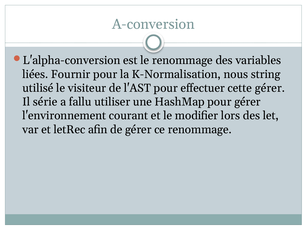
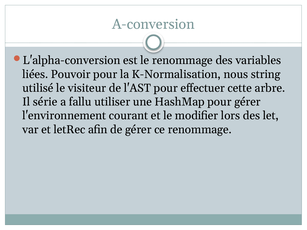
Fournir: Fournir -> Pouvoir (71, 74)
cette gérer: gérer -> arbre (270, 88)
